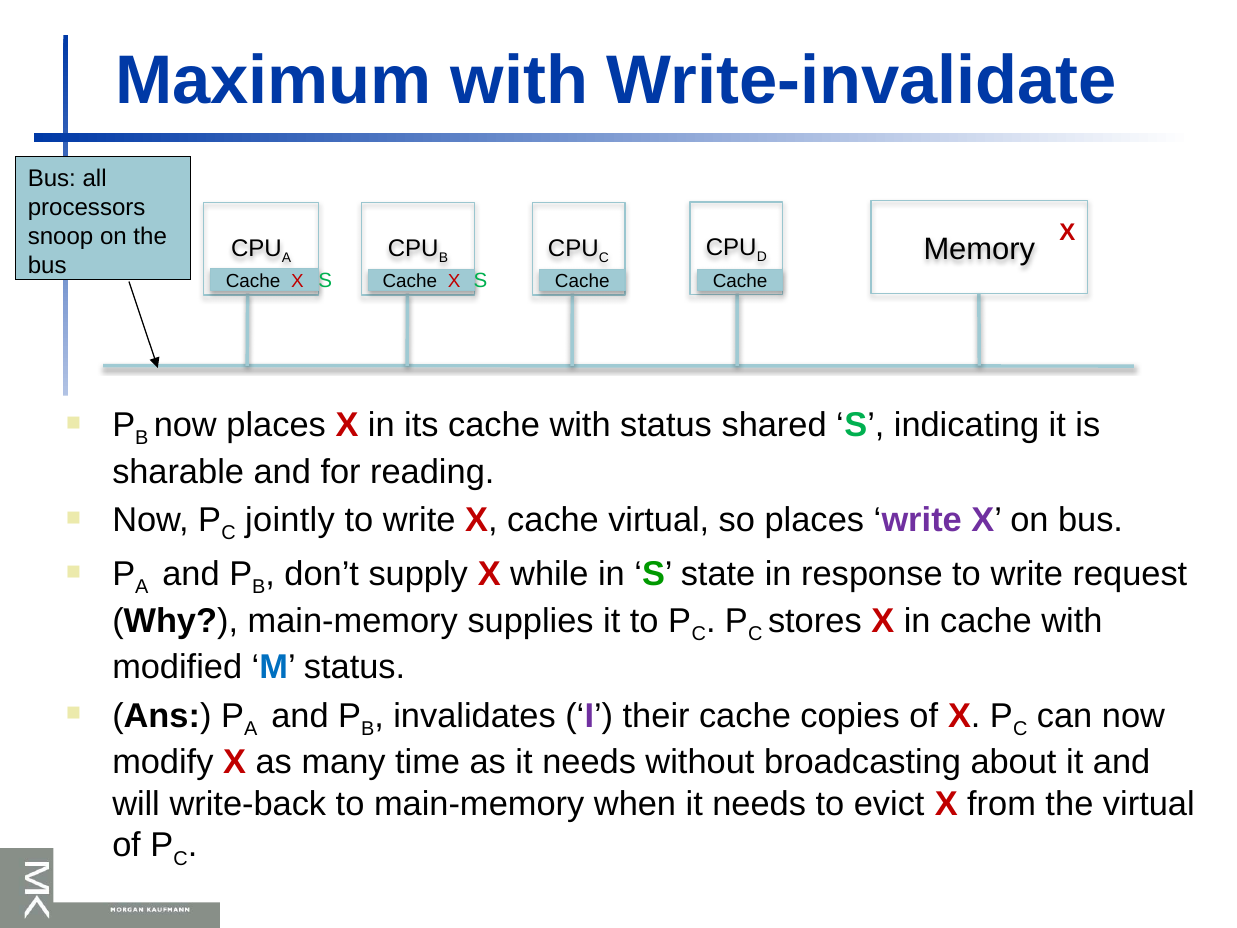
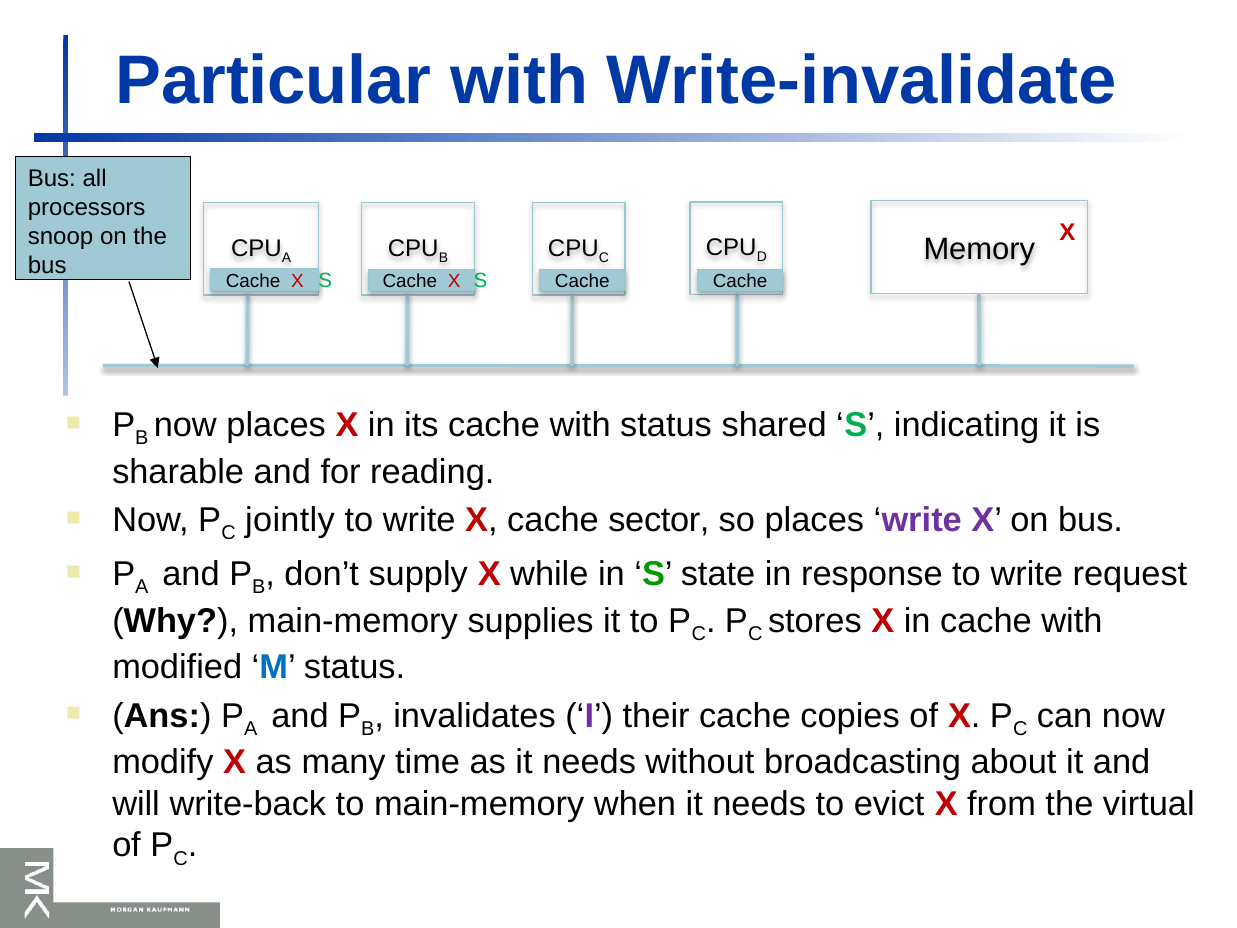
Maximum: Maximum -> Particular (274, 81)
cache virtual: virtual -> sector (659, 520)
